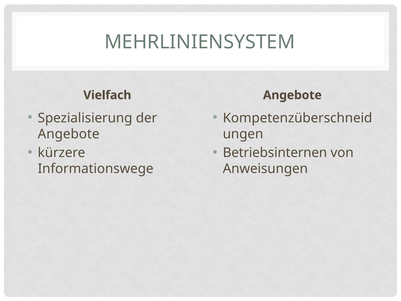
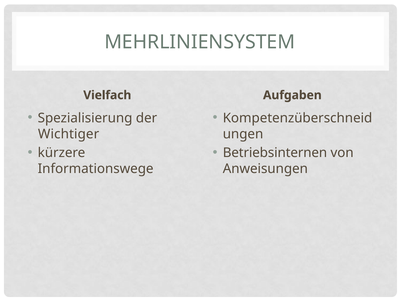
Angebote: Angebote -> Aufgaben (292, 95)
Angebote: Angebote -> Wichtiger (69, 134)
